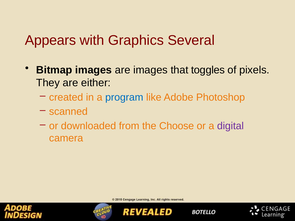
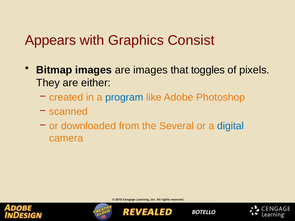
Several: Several -> Consist (191, 40)
Choose: Choose -> Several (177, 126)
digital colour: purple -> blue (230, 126)
